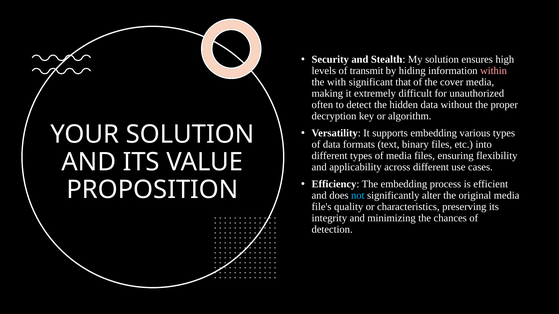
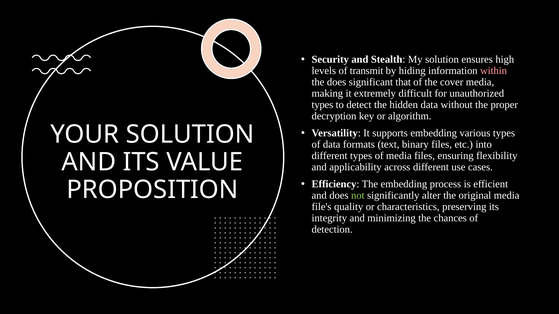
the with: with -> does (337, 82)
often: often -> types (322, 105)
not colour: light blue -> light green (358, 196)
